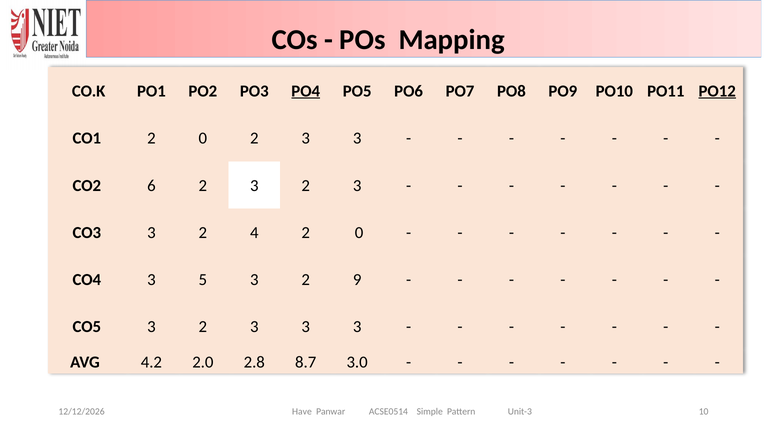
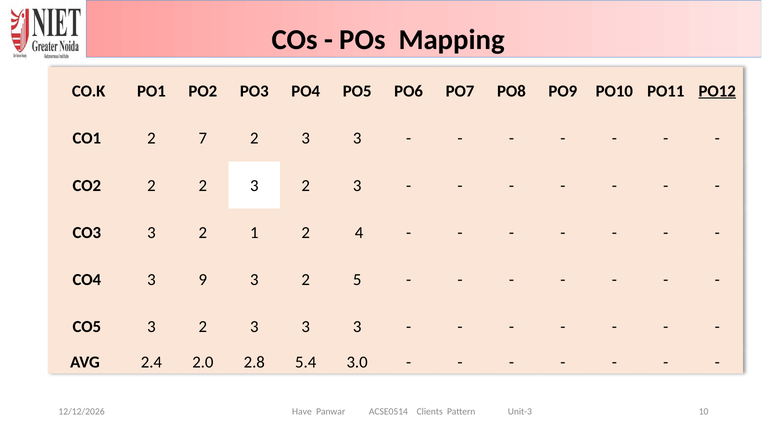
PO4 underline: present -> none (306, 91)
CO1 2 0: 0 -> 7 (203, 138)
CO2 6: 6 -> 2 (151, 186)
4: 4 -> 1 (254, 233)
0: 0 -> 4 (359, 233)
5: 5 -> 9 (203, 280)
9: 9 -> 5 (357, 280)
4.2: 4.2 -> 2.4 (151, 362)
8.7: 8.7 -> 5.4 (306, 362)
Simple: Simple -> Clients (430, 412)
